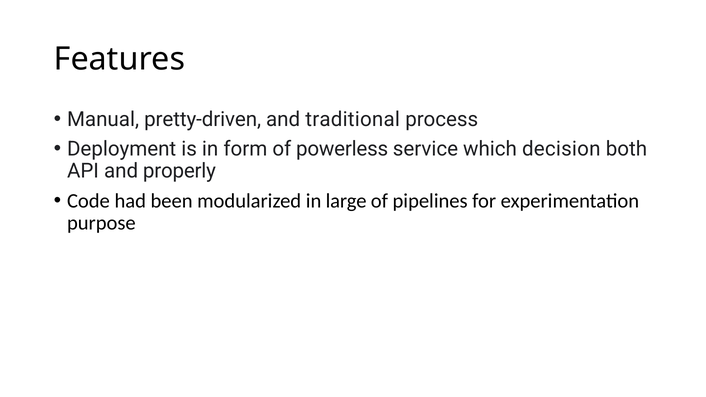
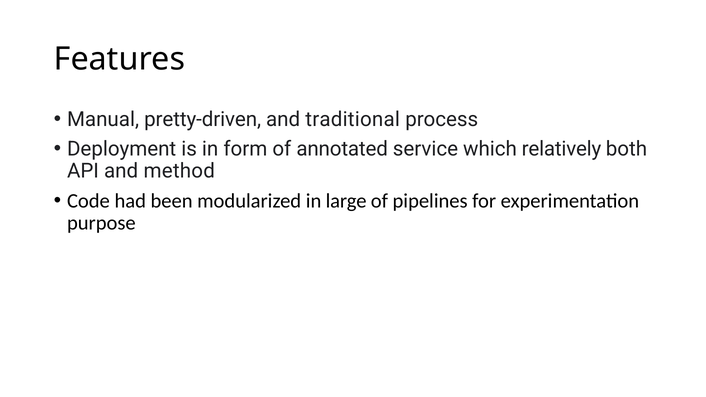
powerless: powerless -> annotated (342, 149)
decision: decision -> relatively (561, 149)
properly: properly -> method (179, 171)
